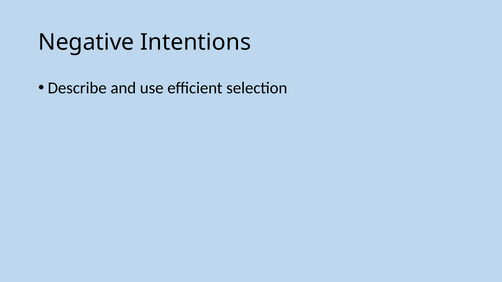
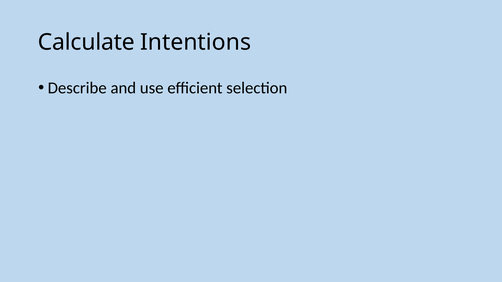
Negative: Negative -> Calculate (86, 42)
